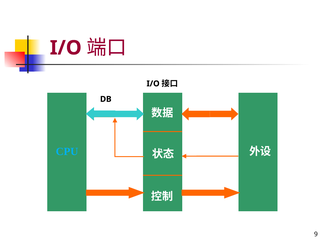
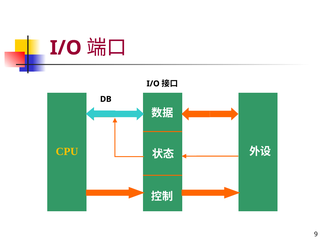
CPU colour: light blue -> yellow (67, 151)
